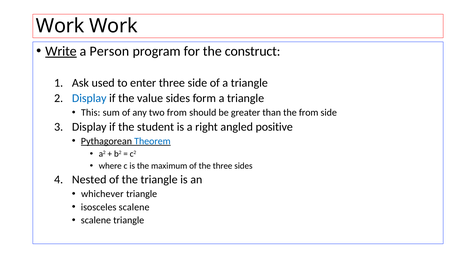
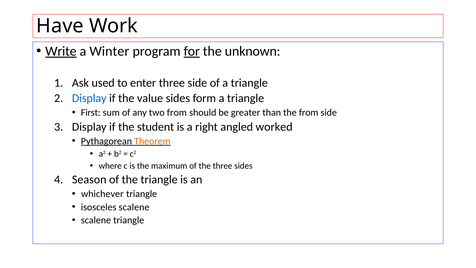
Work: Work -> Have (60, 26)
Person: Person -> Winter (109, 51)
for underline: none -> present (192, 51)
construct: construct -> unknown (253, 51)
This: This -> First (91, 112)
positive: positive -> worked (274, 127)
Theorem colour: blue -> orange (152, 141)
Nested: Nested -> Season (89, 179)
